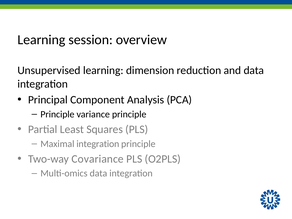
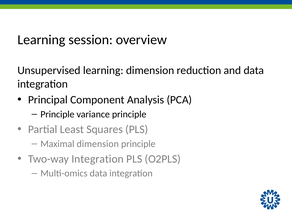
Maximal integration: integration -> dimension (98, 144)
Two-way Covariance: Covariance -> Integration (98, 159)
